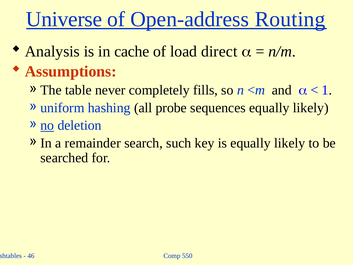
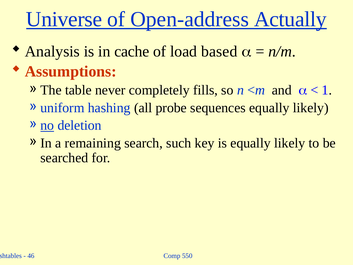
Routing: Routing -> Actually (290, 19)
direct: direct -> based (219, 51)
remainder: remainder -> remaining (93, 143)
